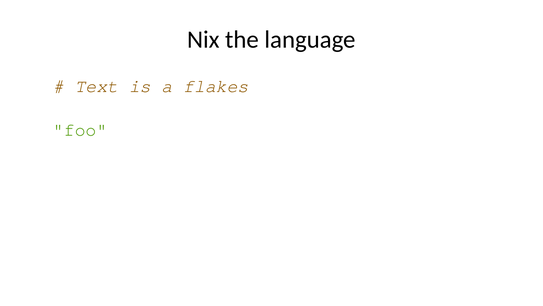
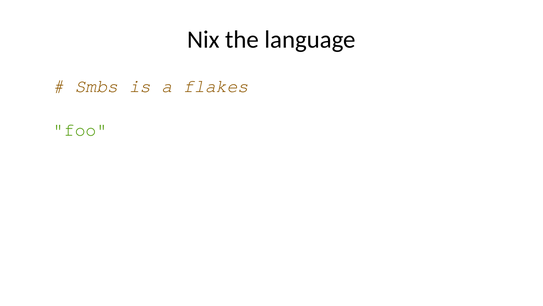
Text: Text -> Smbs (96, 86)
